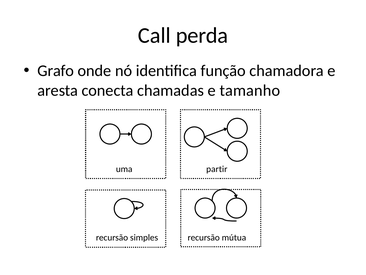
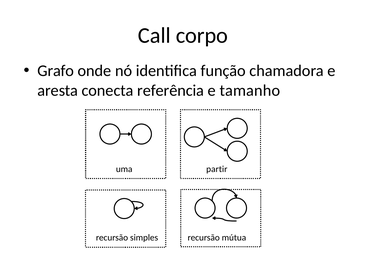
perda: perda -> corpo (202, 35)
chamadas: chamadas -> referência (171, 90)
